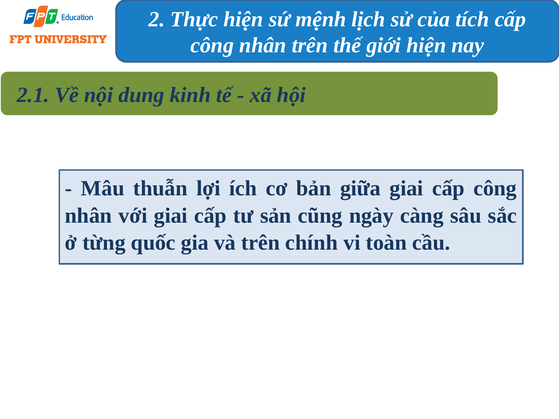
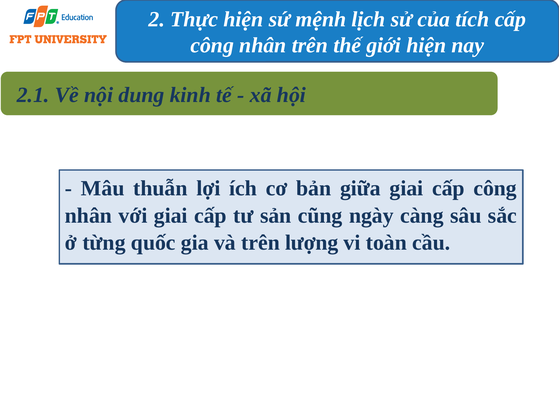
chính: chính -> lượng (312, 243)
